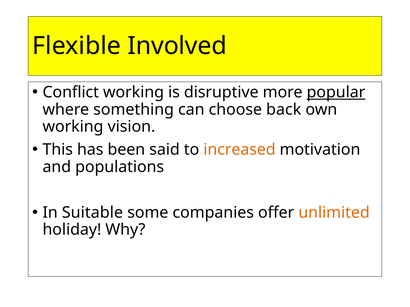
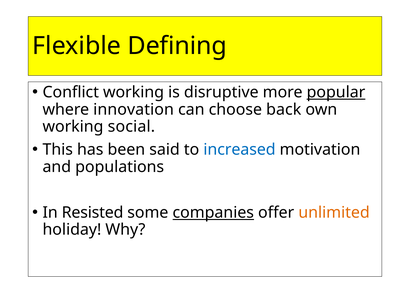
Involved: Involved -> Defining (177, 46)
something: something -> innovation (134, 110)
vision: vision -> social (131, 127)
increased colour: orange -> blue (240, 150)
Suitable: Suitable -> Resisted (93, 213)
companies underline: none -> present (213, 213)
